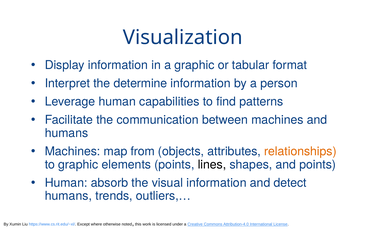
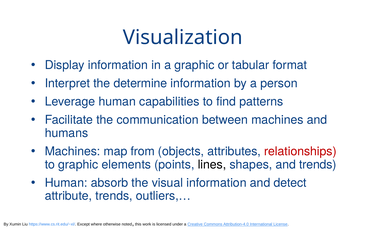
relationships colour: orange -> red (300, 151)
and points: points -> trends (318, 164)
humans: humans -> attribute (68, 196)
